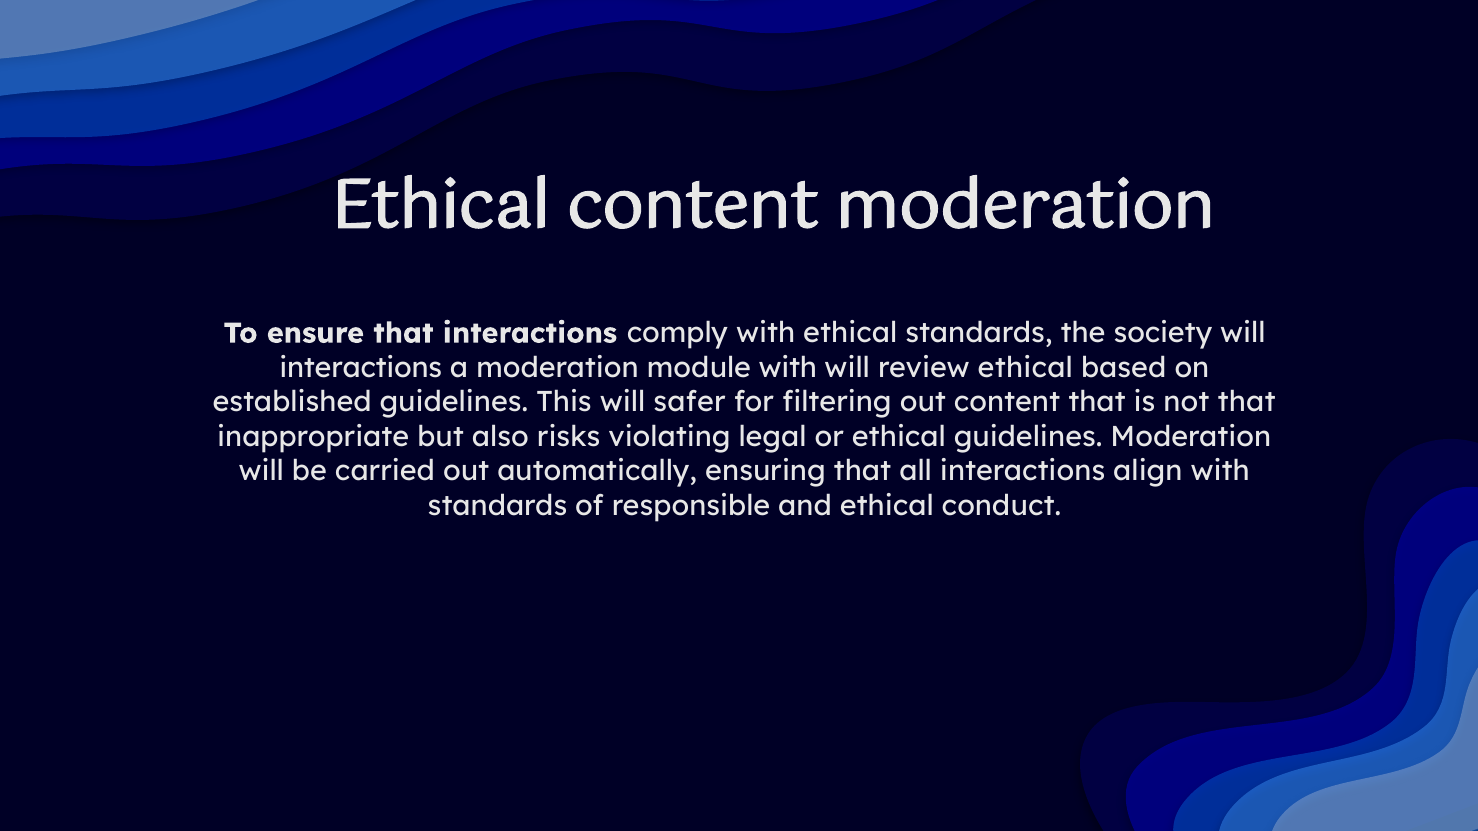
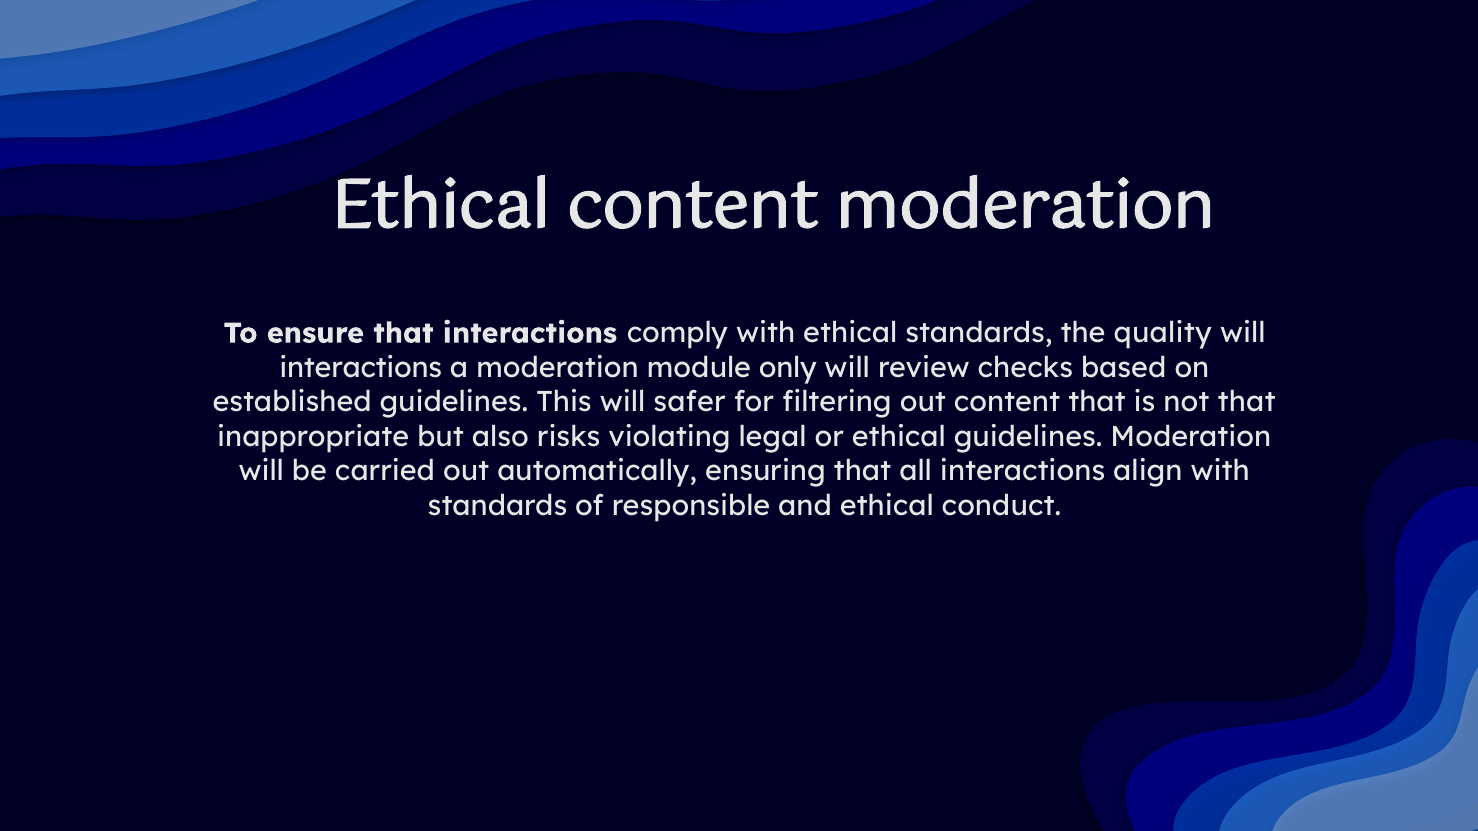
society: society -> quality (1163, 333)
module with: with -> only (788, 368)
review ethical: ethical -> checks (1025, 368)
